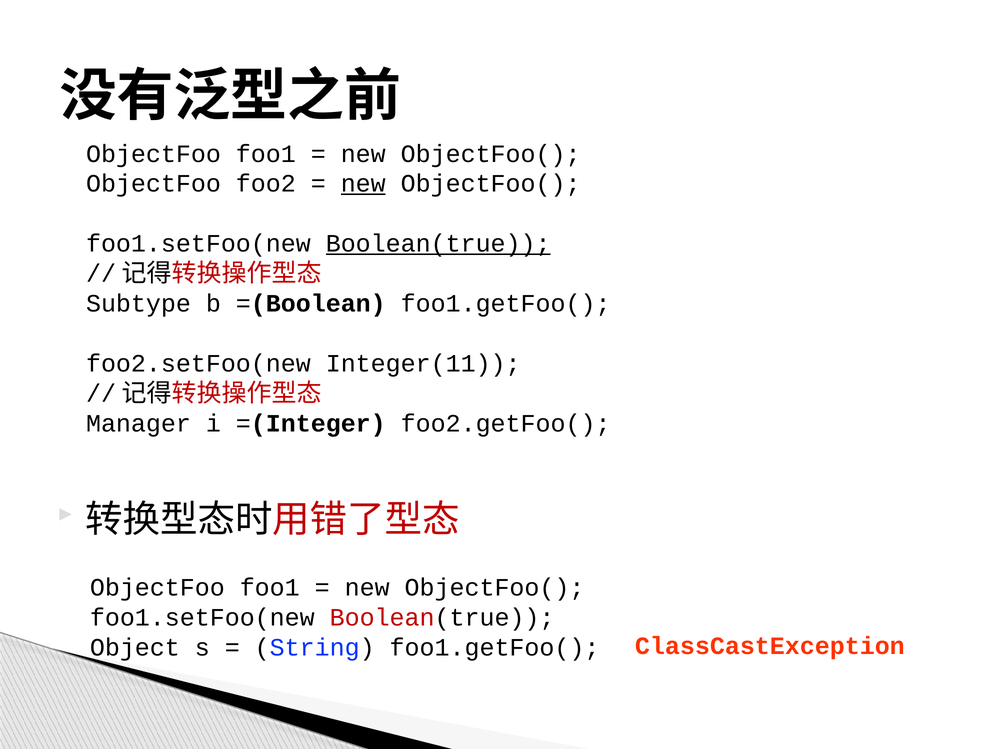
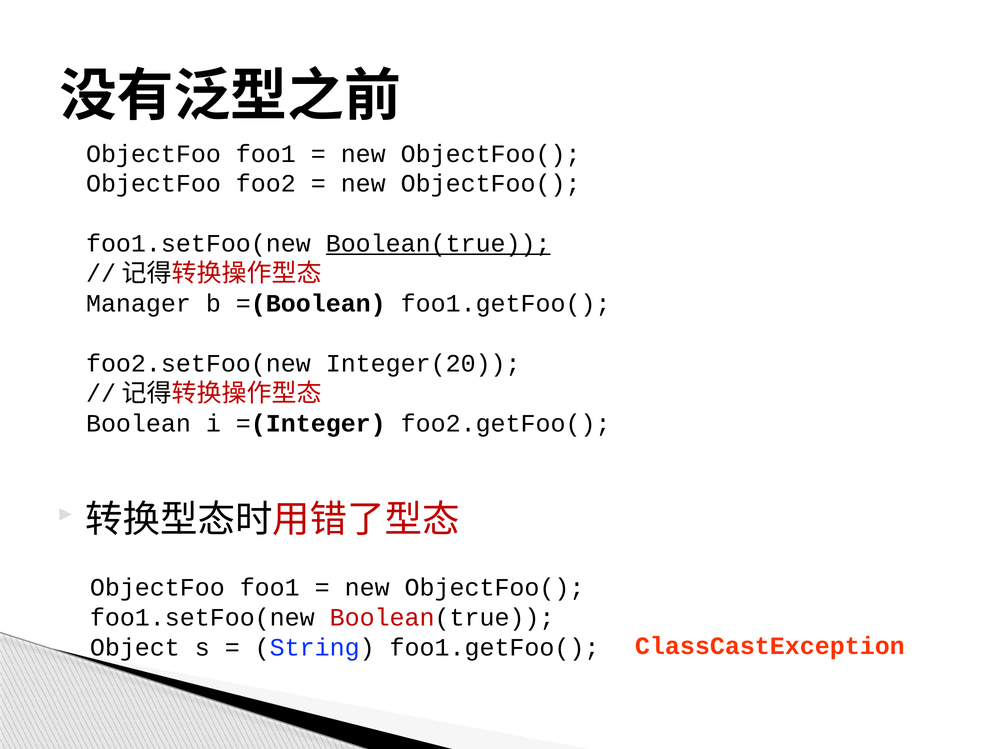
new underline: present -> none (363, 184)
Subtype: Subtype -> Manager (138, 304)
Integer(11: Integer(11 -> Integer(20 (423, 364)
Manager: Manager -> Boolean (138, 424)
